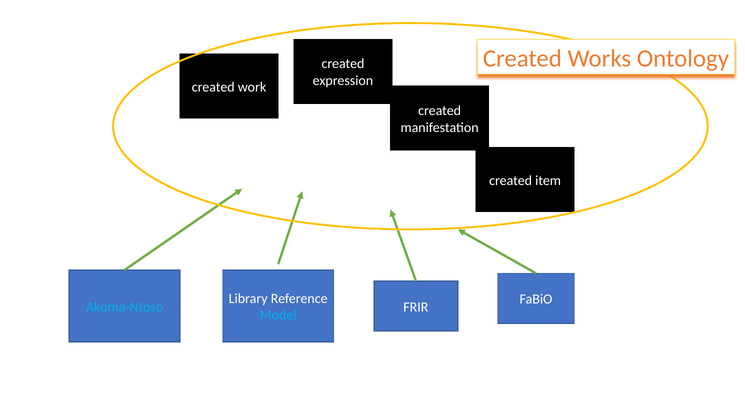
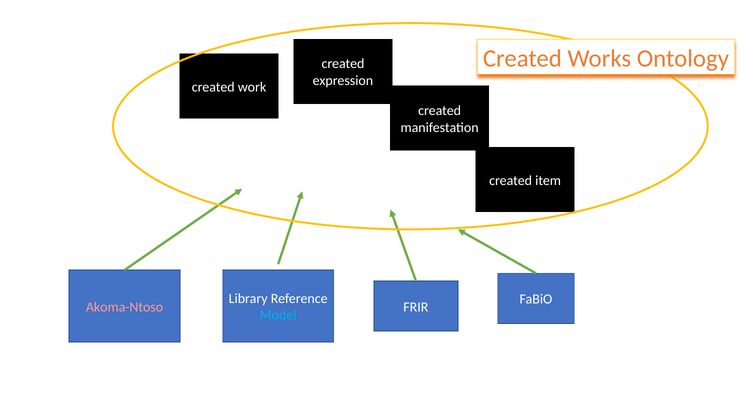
Akoma-Ntoso colour: light blue -> pink (125, 307)
